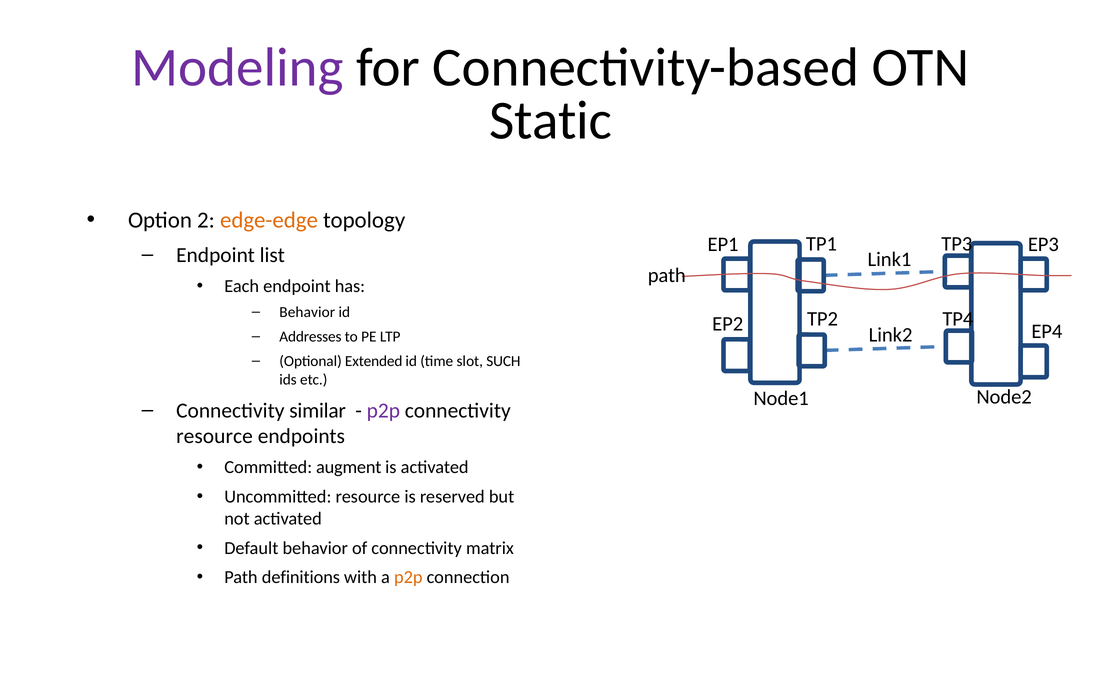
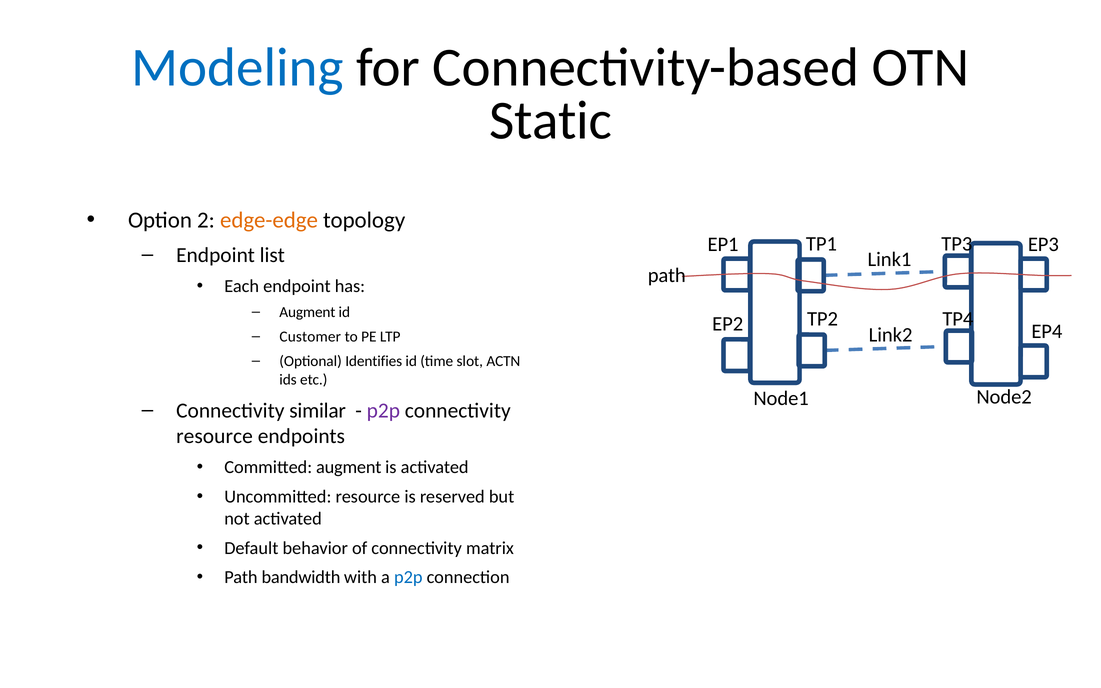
Modeling colour: purple -> blue (237, 68)
Behavior: Behavior -> Augment (307, 312)
Addresses: Addresses -> Customer (310, 337)
Extended: Extended -> Identifies (374, 361)
SUCH: SUCH -> ACTN (503, 361)
definitions: definitions -> bandwidth (301, 577)
p2p colour: orange -> blue (408, 577)
